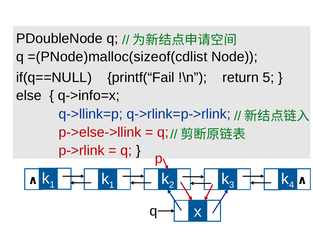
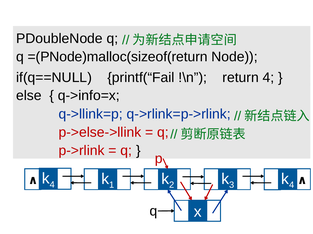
=(PNode)malloc(sizeof(cdlist: =(PNode)malloc(sizeof(cdlist -> =(PNode)malloc(sizeof(return (118, 57)
return 5: 5 -> 4 (268, 78)
1: 1 -> 4 (52, 185)
